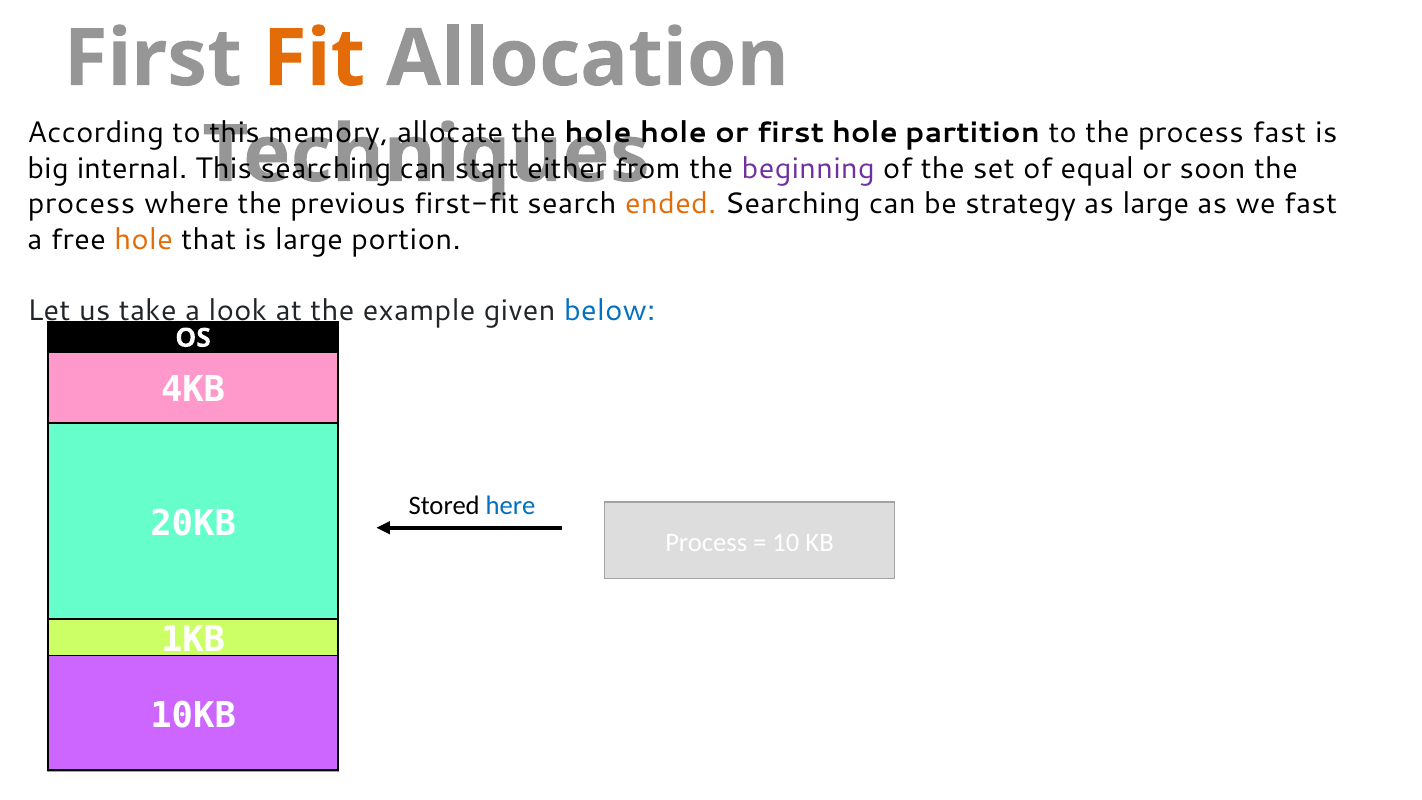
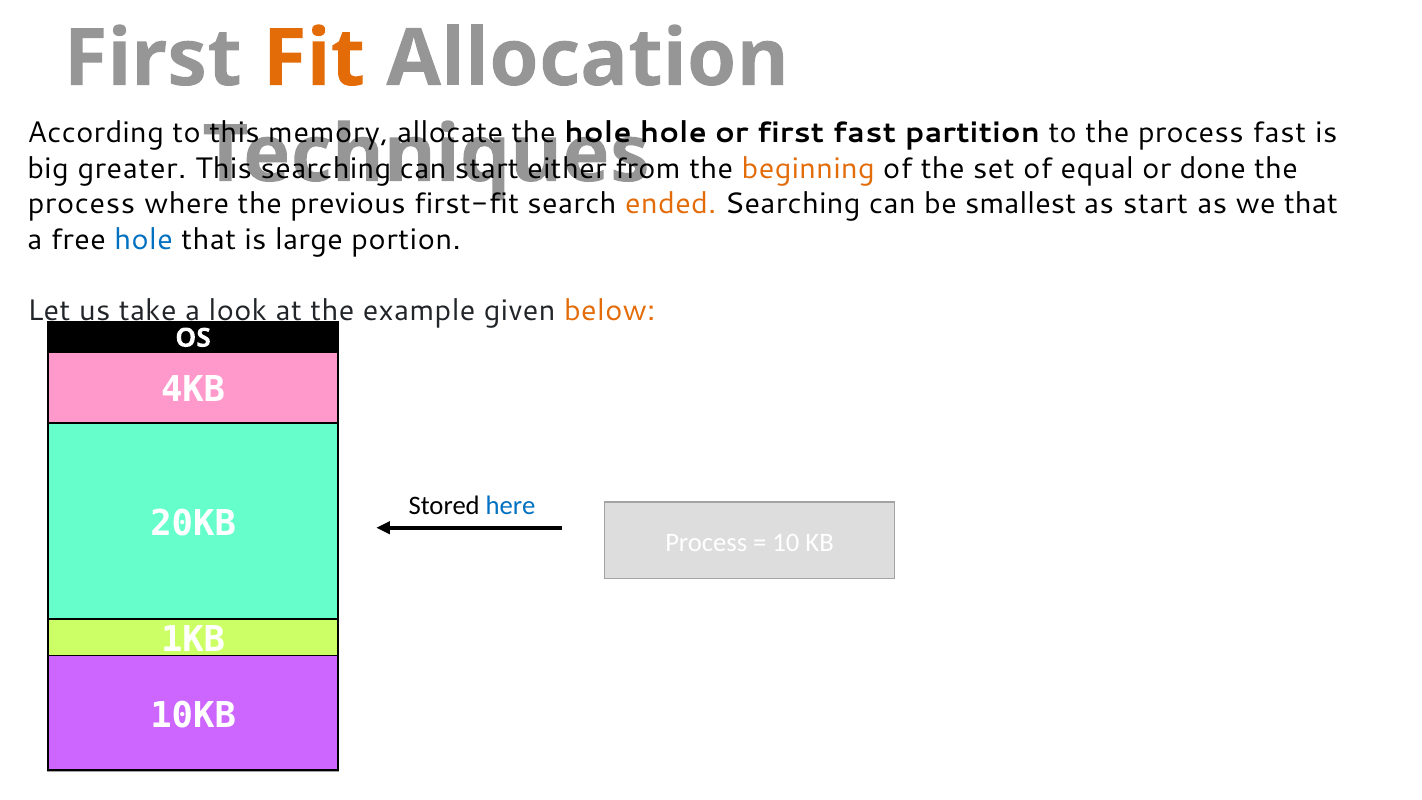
first hole: hole -> fast (865, 133)
internal: internal -> greater (132, 168)
beginning colour: purple -> orange (808, 168)
soon: soon -> done (1213, 168)
strategy: strategy -> smallest (1021, 204)
as large: large -> start (1155, 204)
we fast: fast -> that (1311, 204)
hole colour: orange -> blue (144, 239)
below colour: blue -> orange (610, 311)
